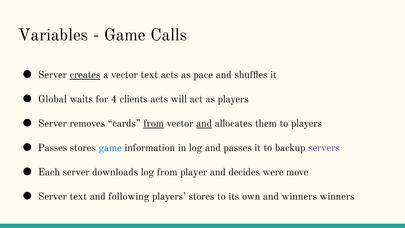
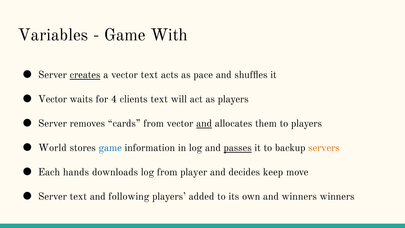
Calls: Calls -> With (169, 35)
Global: Global -> Vector (53, 99)
clients acts: acts -> text (159, 99)
from underline: present -> none (154, 123)
Passes: Passes -> World (52, 148)
passes underline: none -> present (238, 148)
servers colour: purple -> orange (324, 148)
Each server: server -> hands (76, 172)
were: were -> keep (273, 172)
players stores: stores -> added (201, 196)
